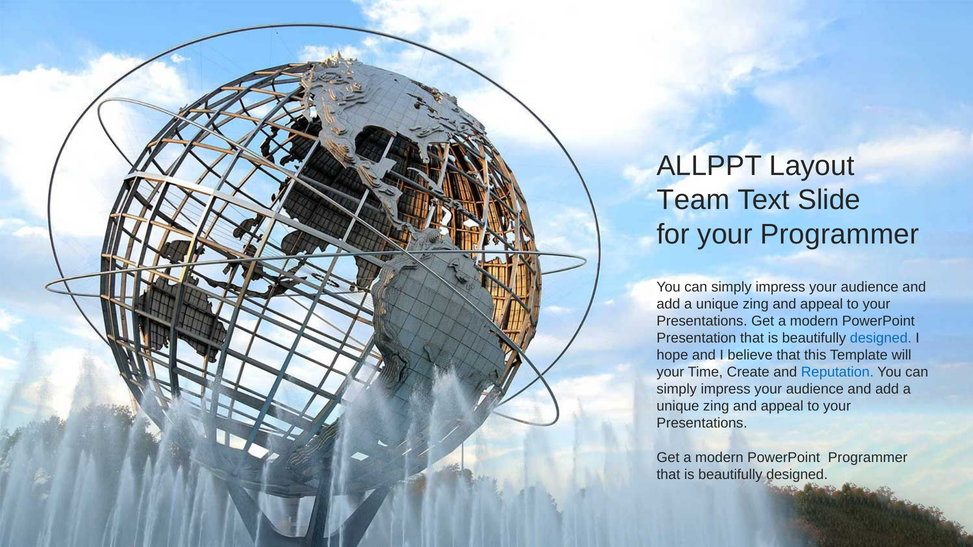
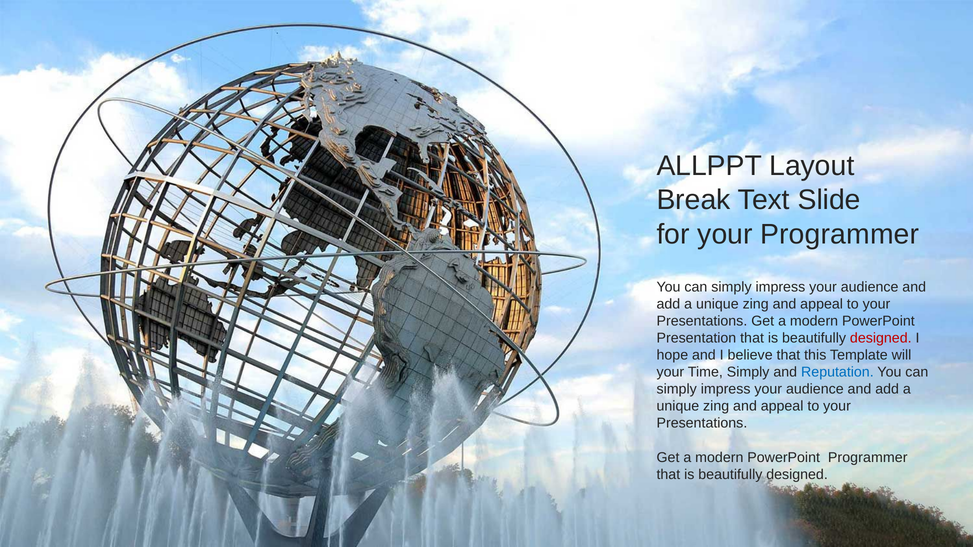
Team: Team -> Break (694, 200)
designed colour: blue -> red (881, 338)
Time Create: Create -> Simply (748, 372)
